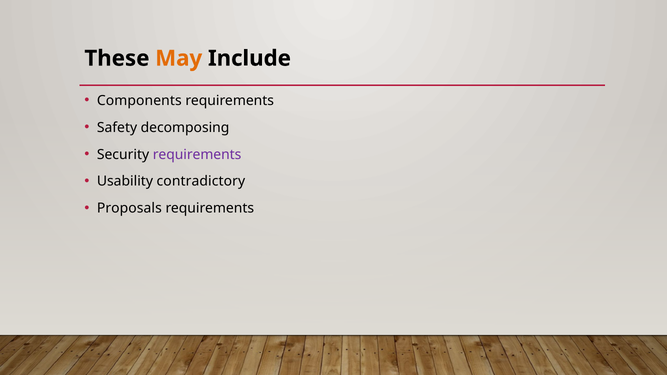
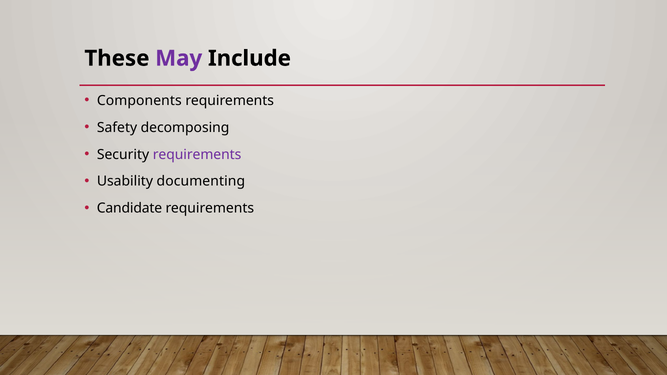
May colour: orange -> purple (179, 58)
contradictory: contradictory -> documenting (201, 181)
Proposals: Proposals -> Candidate (129, 208)
